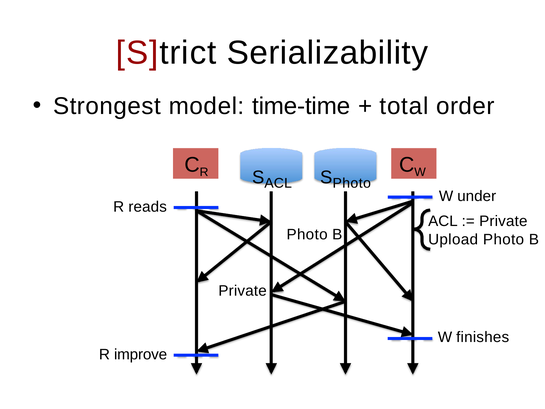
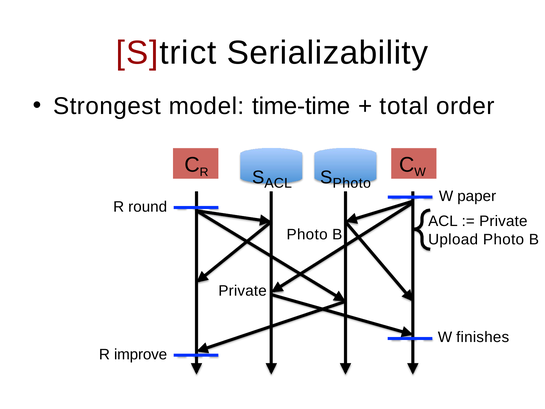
under: under -> paper (477, 196)
reads: reads -> round (148, 207)
